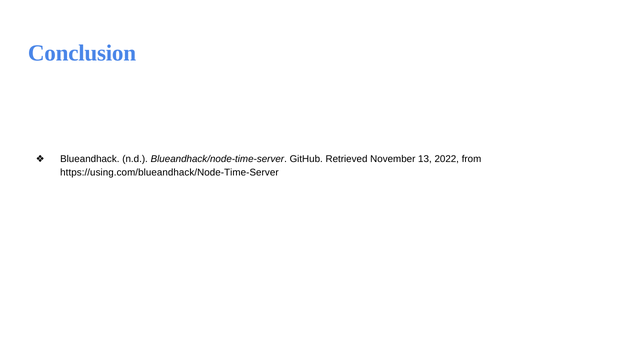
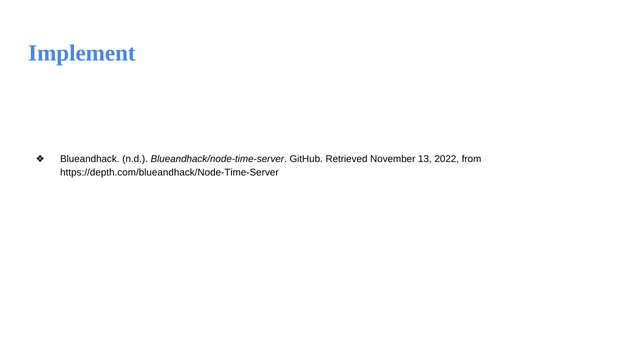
Conclusion: Conclusion -> Implement (82, 53)
https://using.com/blueandhack/Node-Time-Server: https://using.com/blueandhack/Node-Time-Server -> https://depth.com/blueandhack/Node-Time-Server (169, 173)
